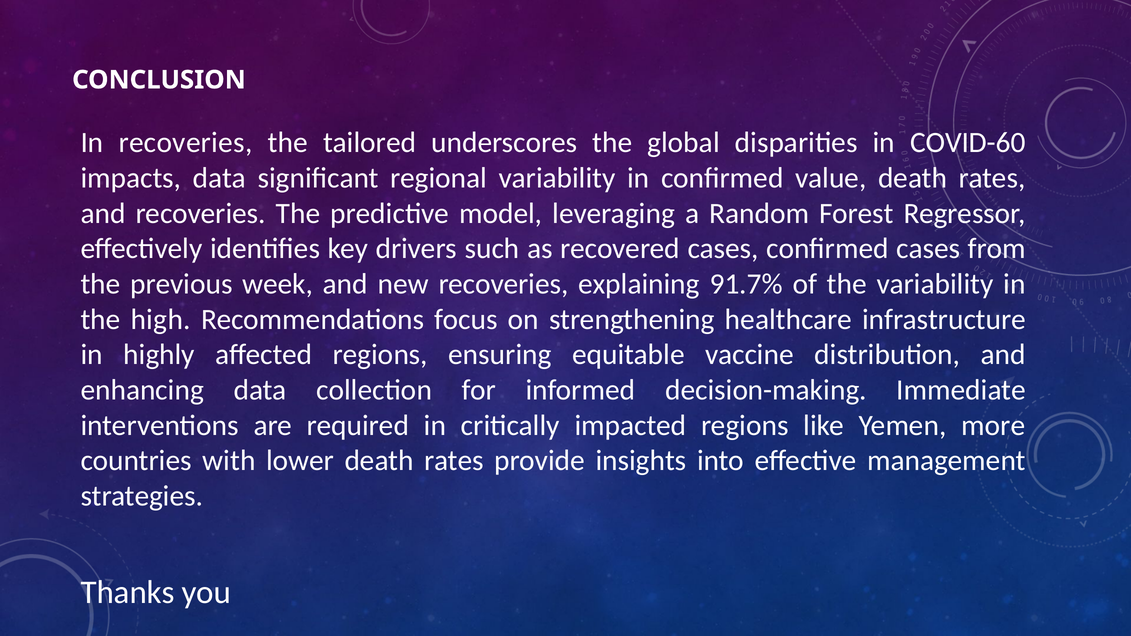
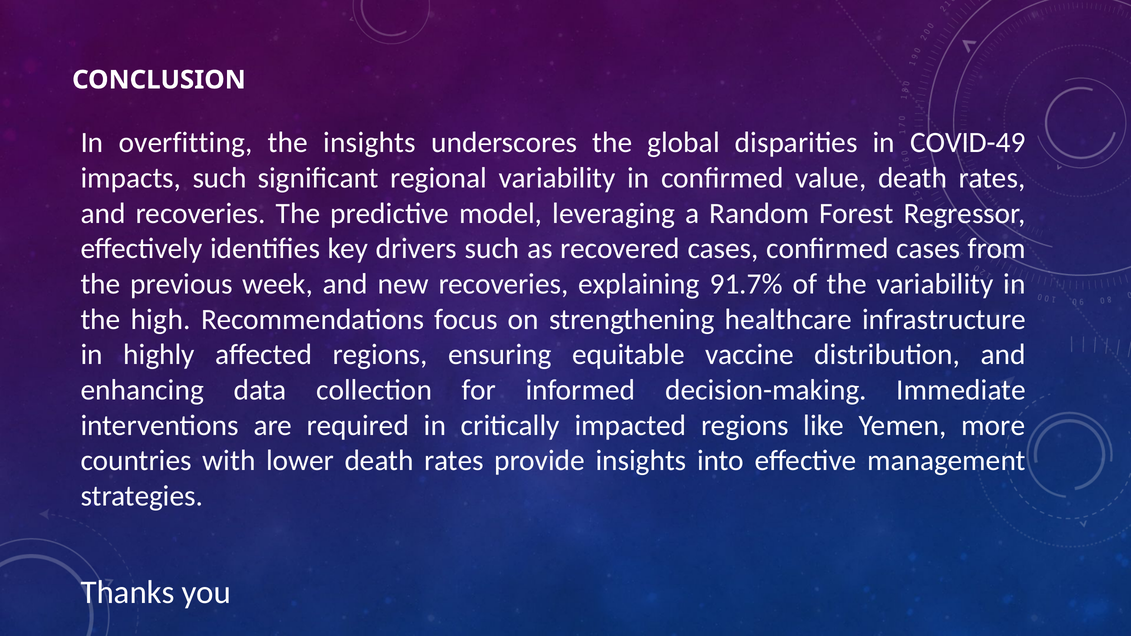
In recoveries: recoveries -> overfitting (186, 143)
the tailored: tailored -> insights (369, 143)
COVID-60: COVID-60 -> COVID-49 (968, 143)
impacts data: data -> such (220, 178)
